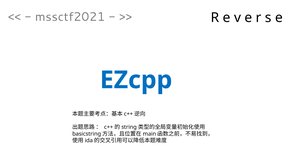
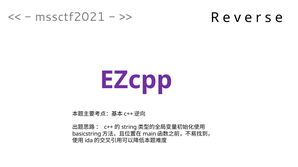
EZcpp colour: blue -> purple (136, 80)
